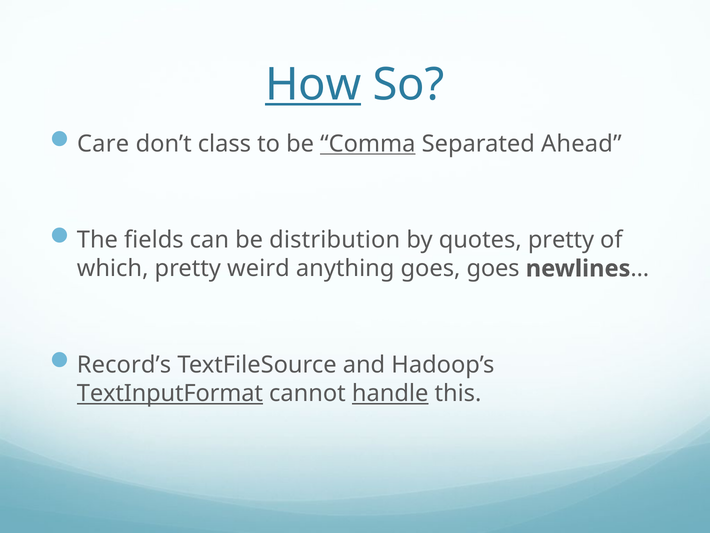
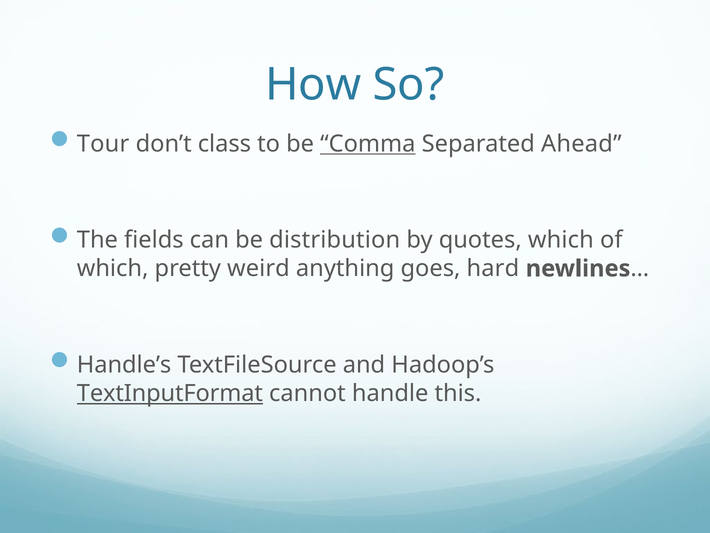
How underline: present -> none (313, 85)
Care: Care -> Tour (103, 144)
quotes pretty: pretty -> which (561, 240)
goes goes: goes -> hard (493, 268)
Record’s: Record’s -> Handle’s (124, 365)
handle underline: present -> none (390, 393)
